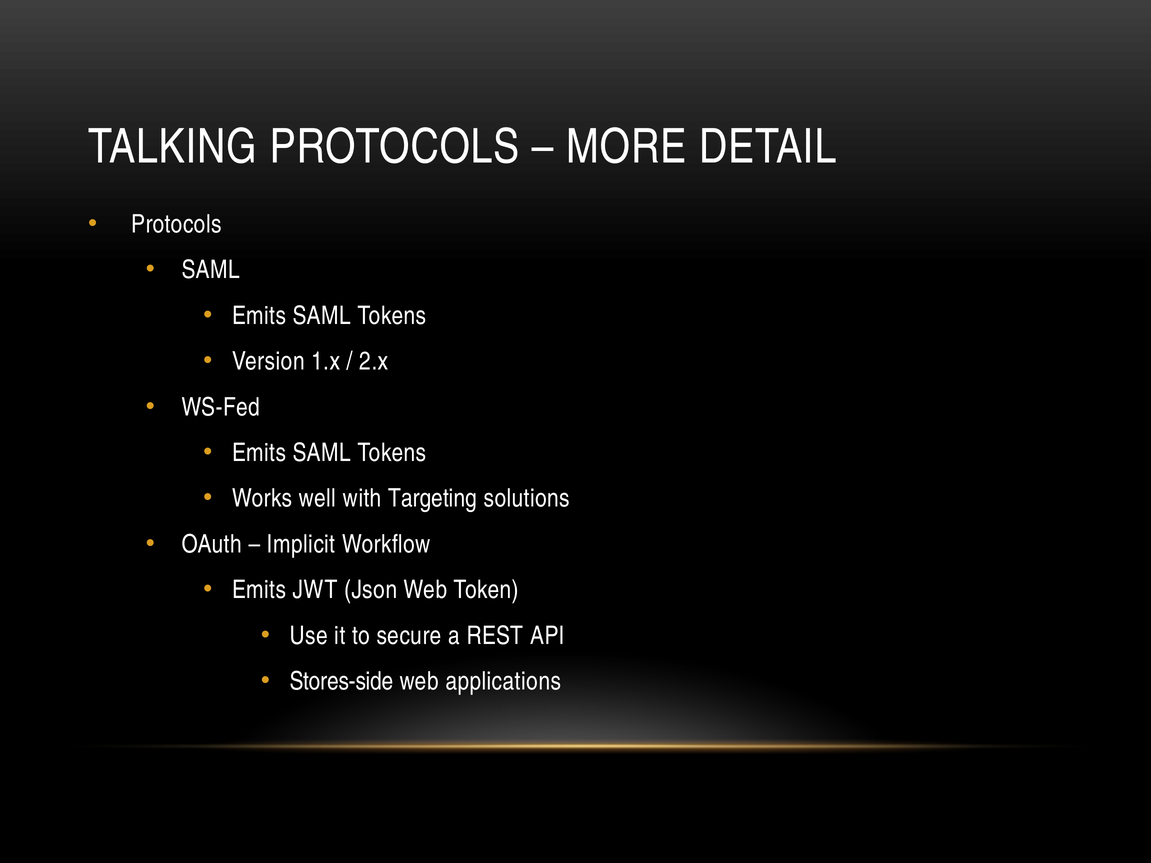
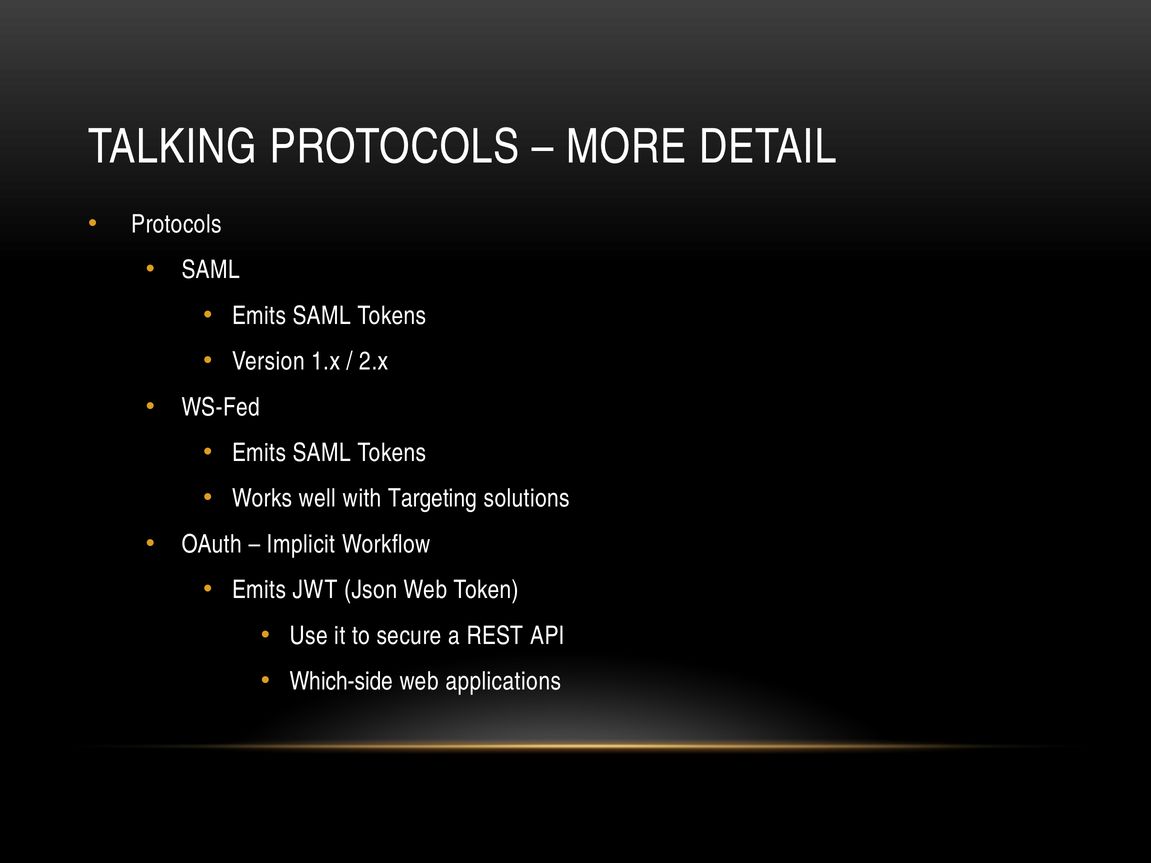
Stores-side: Stores-side -> Which-side (341, 682)
